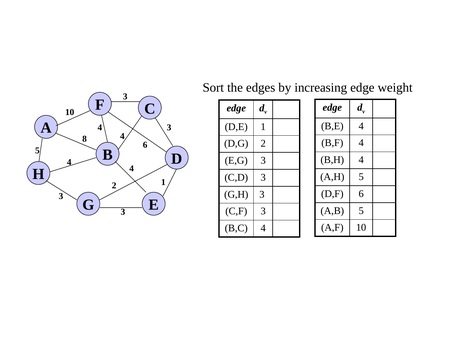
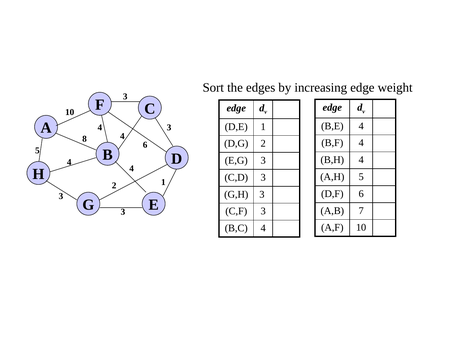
A,B 5: 5 -> 7 (361, 210)
